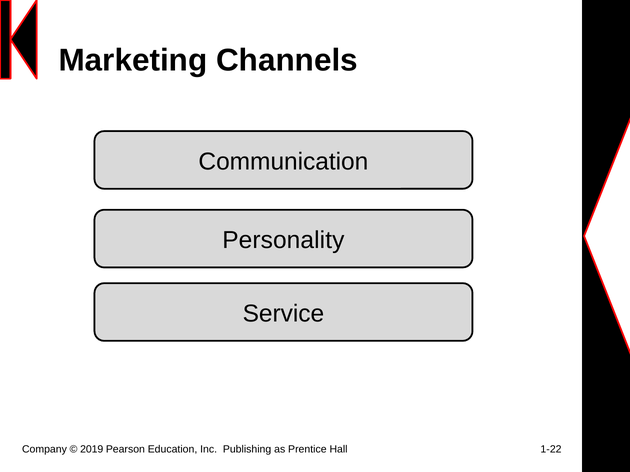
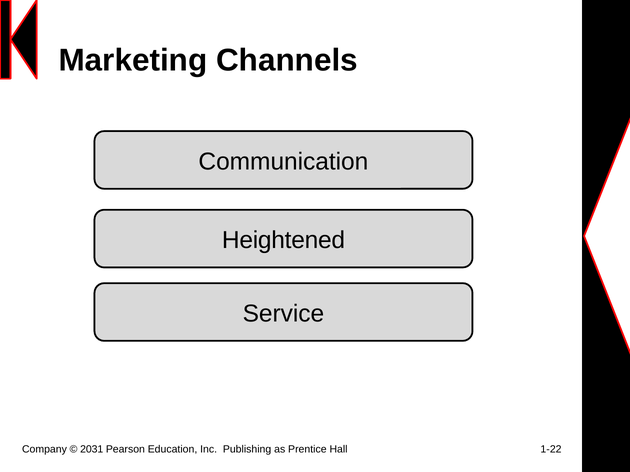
Personality: Personality -> Heightened (284, 241)
2019: 2019 -> 2031 (92, 450)
